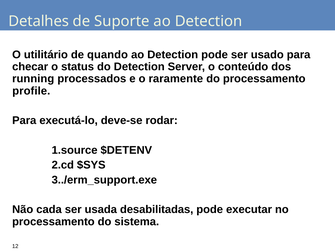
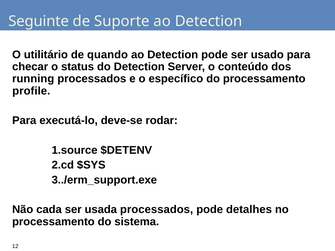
Detalhes: Detalhes -> Seguinte (39, 21)
raramente: raramente -> específico (176, 79)
usada desabilitadas: desabilitadas -> processados (157, 210)
executar: executar -> detalhes (249, 210)
